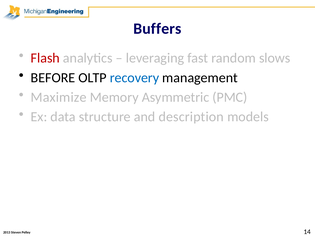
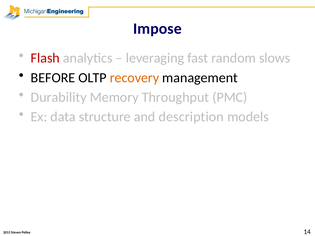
Buffers: Buffers -> Impose (157, 29)
recovery colour: blue -> orange (134, 78)
Maximize: Maximize -> Durability (59, 97)
Asymmetric: Asymmetric -> Throughput (175, 97)
